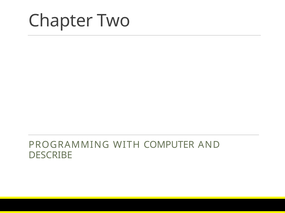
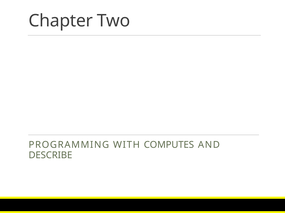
COMPUTER: COMPUTER -> COMPUTES (169, 145)
